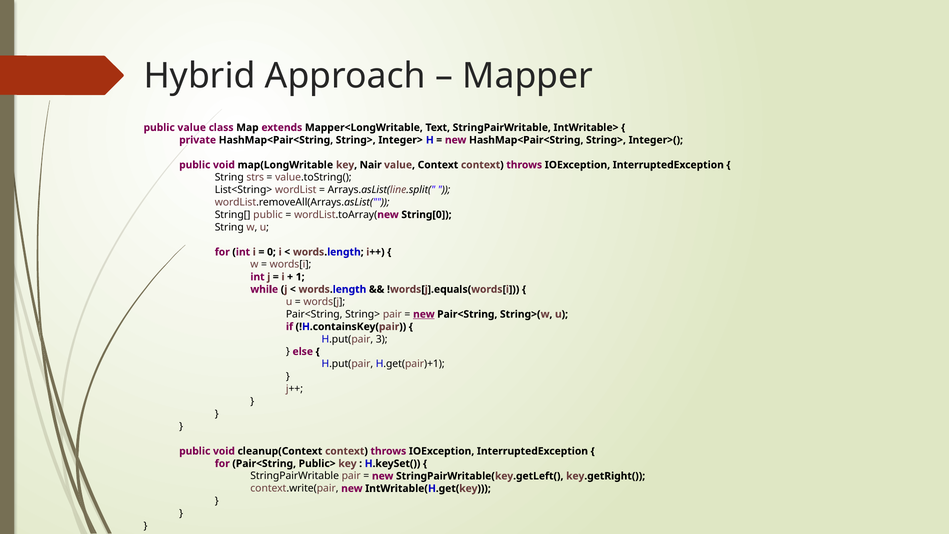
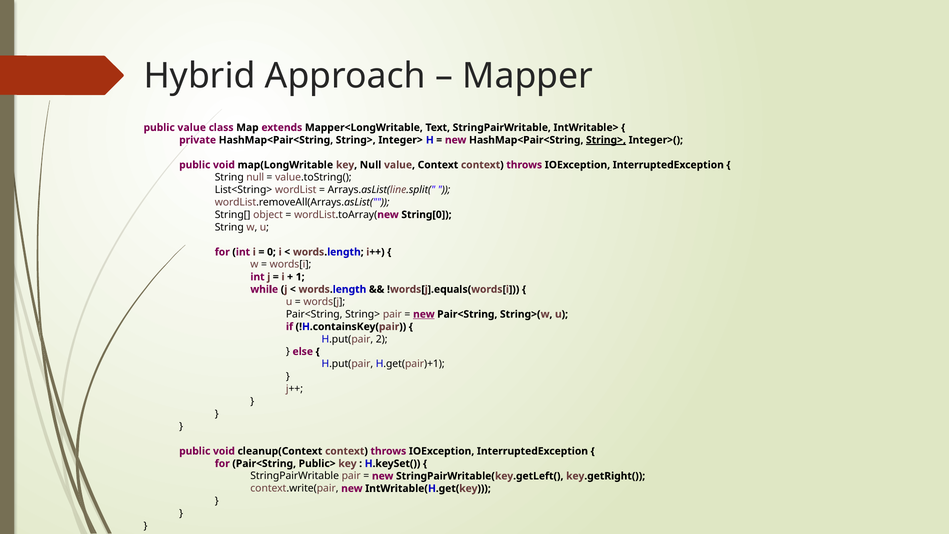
String> underline: none -> present (606, 140)
key Nair: Nair -> Null (371, 165)
String strs: strs -> null (255, 177)
String[ public: public -> object (268, 215)
3: 3 -> 2 (382, 339)
